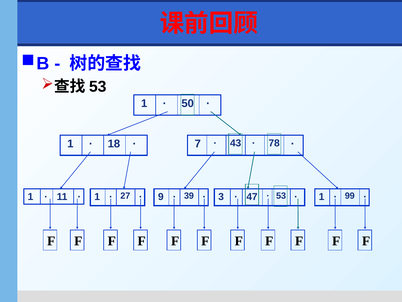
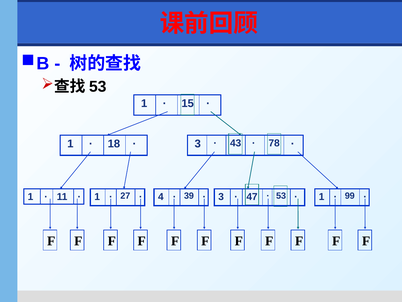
50: 50 -> 15 (188, 103)
7: 7 -> 3 (198, 143)
9: 9 -> 4 (161, 196)
